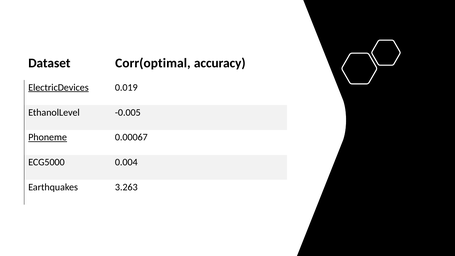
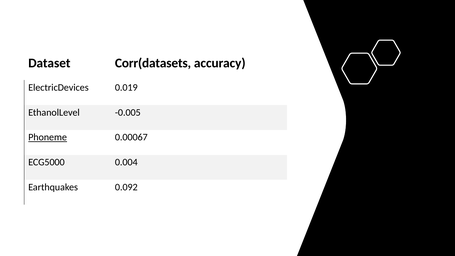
Corr(optimal: Corr(optimal -> Corr(datasets (153, 63)
ElectricDevices underline: present -> none (58, 87)
3.263: 3.263 -> 0.092 (126, 187)
